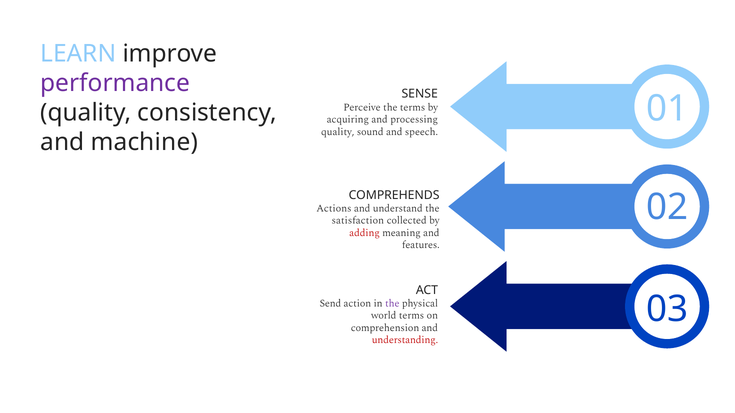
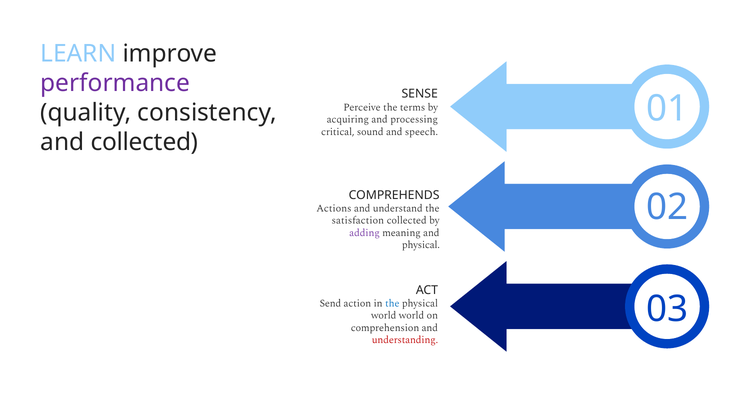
quality: quality -> critical (338, 132)
and machine: machine -> collected (144, 142)
adding colour: red -> purple (365, 233)
features: features -> physical (421, 245)
the colour: purple -> blue (392, 304)
world terms: terms -> world (412, 316)
